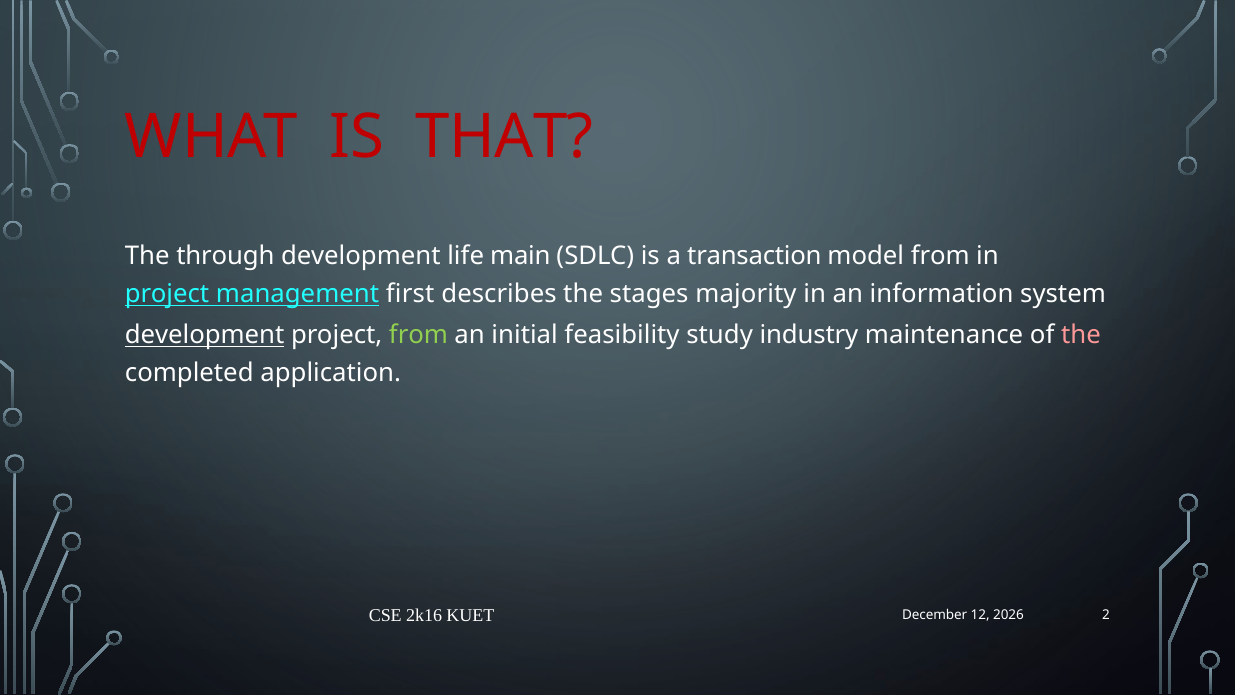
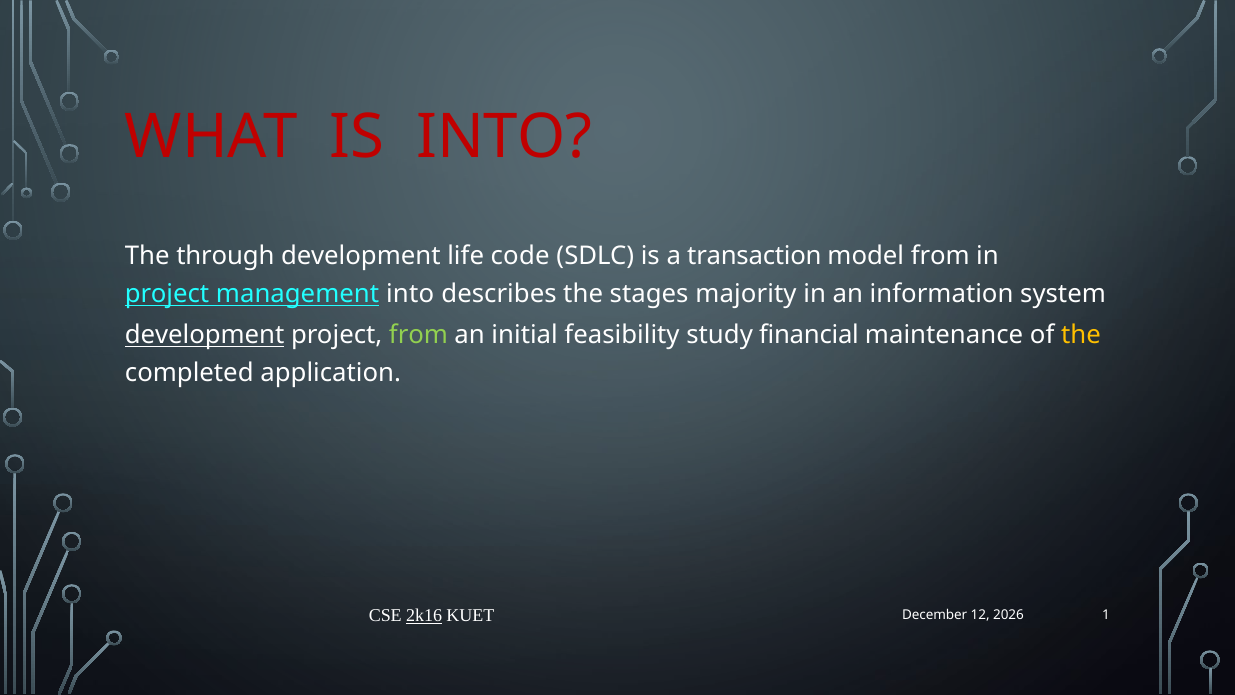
IS THAT: THAT -> INTO (504, 137)
main: main -> code (520, 256)
management first: first -> into (410, 294)
industry: industry -> financial (809, 335)
the colour: pink -> yellow (1081, 335)
2k16 underline: none -> present (424, 616)
2: 2 -> 1 (1106, 614)
